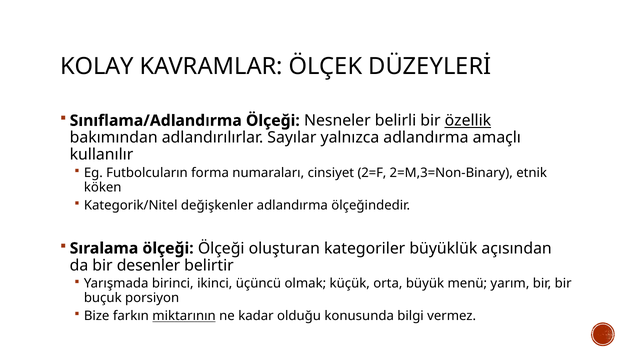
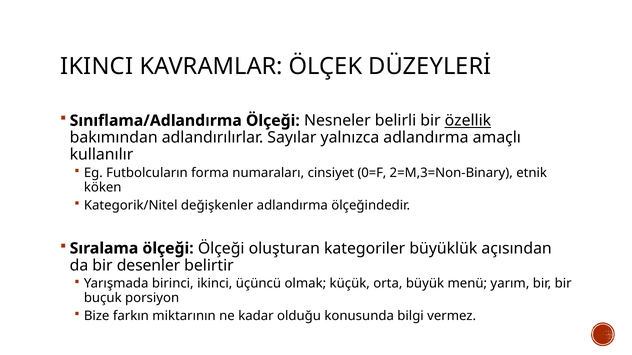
KOLAY: KOLAY -> IKINCI (97, 67)
2=F: 2=F -> 0=F (372, 173)
miktarının underline: present -> none (184, 316)
